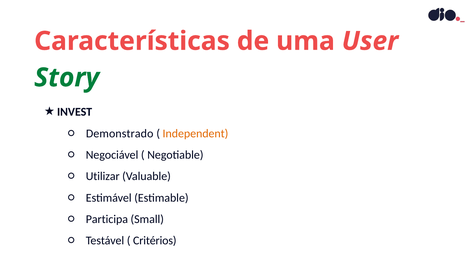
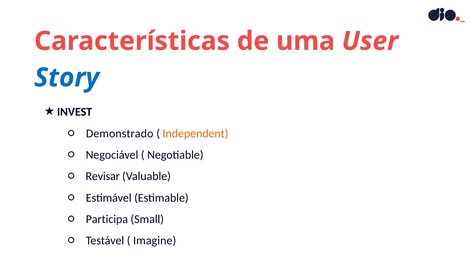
Story colour: green -> blue (67, 78)
Utilizar: Utilizar -> Revisar (103, 176)
Critérios: Critérios -> Imagine (155, 240)
